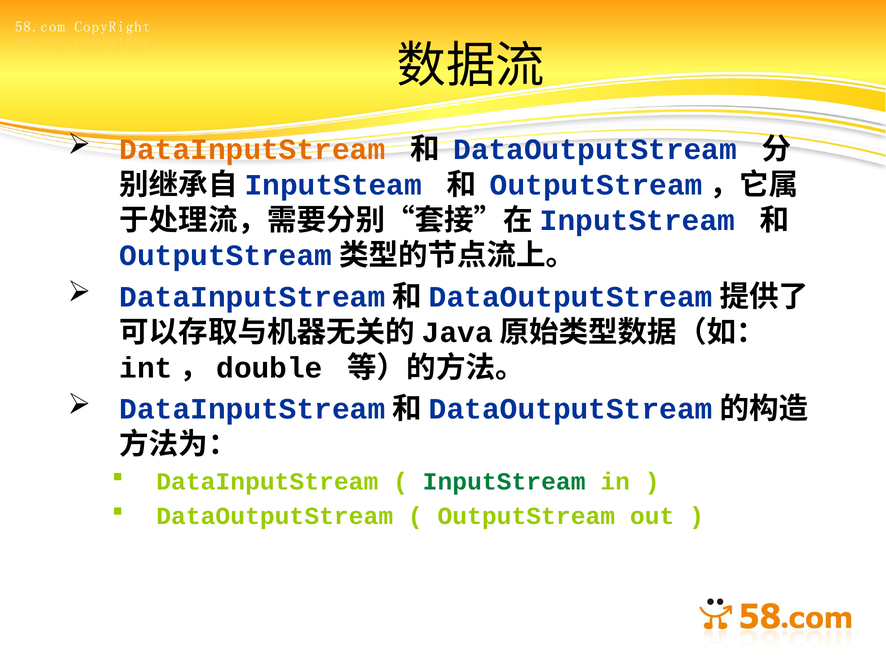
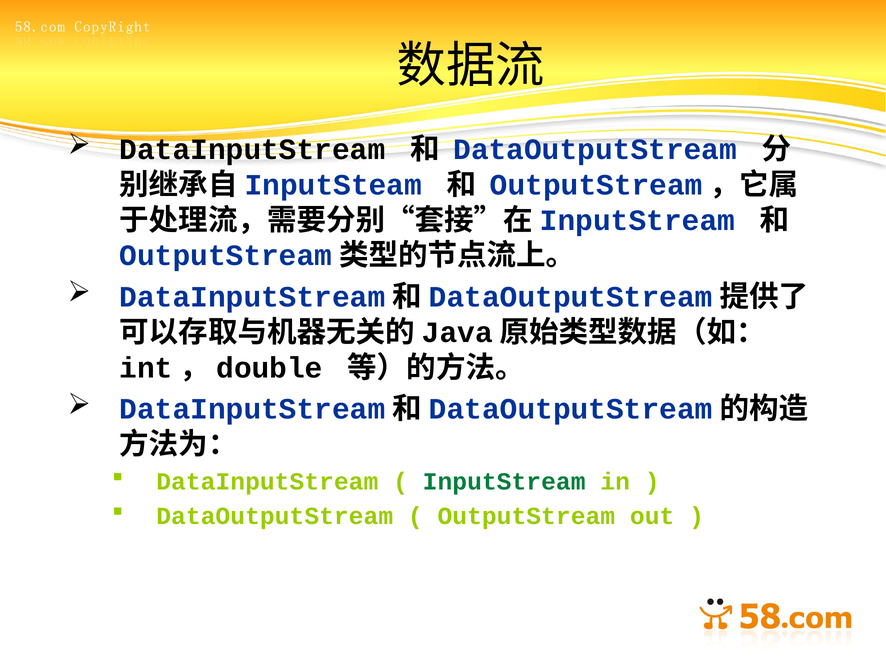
DataInputStream colour: orange -> black (252, 150)
